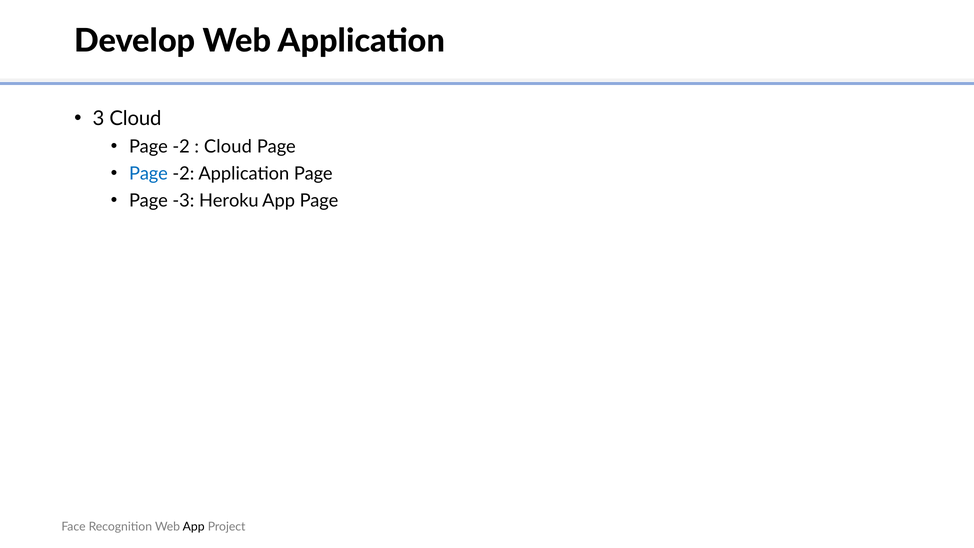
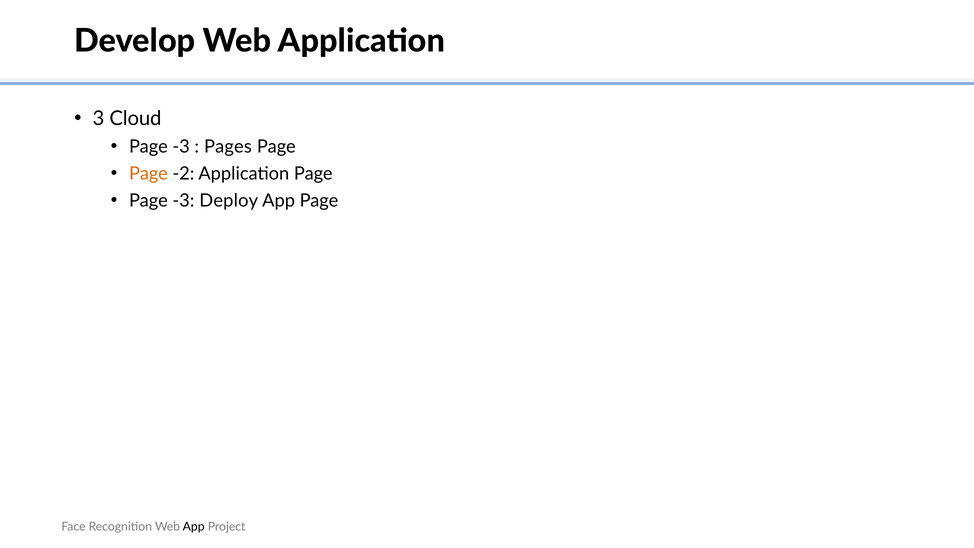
-2: -2 -> -3 (181, 147)
Cloud: Cloud -> Pages (228, 147)
Page colour: blue -> orange (148, 173)
Heroku: Heroku -> Deploy (229, 200)
